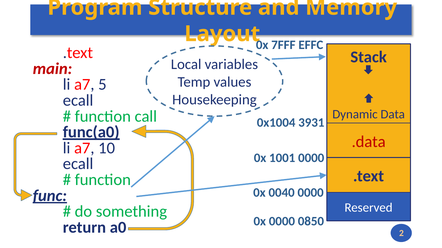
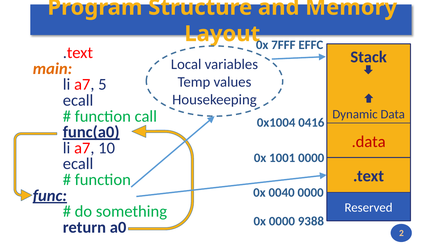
main colour: red -> orange (53, 69)
3931: 3931 -> 0416 (311, 123)
0850: 0850 -> 9388 (311, 222)
